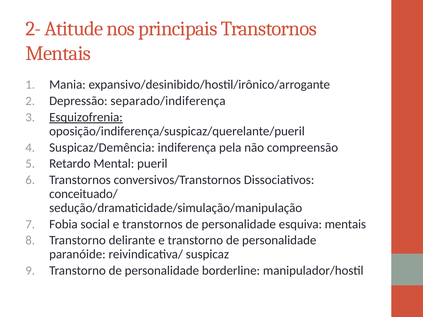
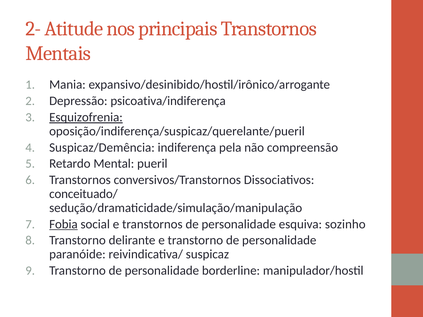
separado/indiferença: separado/indiferença -> psicoativa/indiferença (168, 101)
Fobia underline: none -> present (63, 224)
esquiva mentais: mentais -> sozinho (345, 224)
